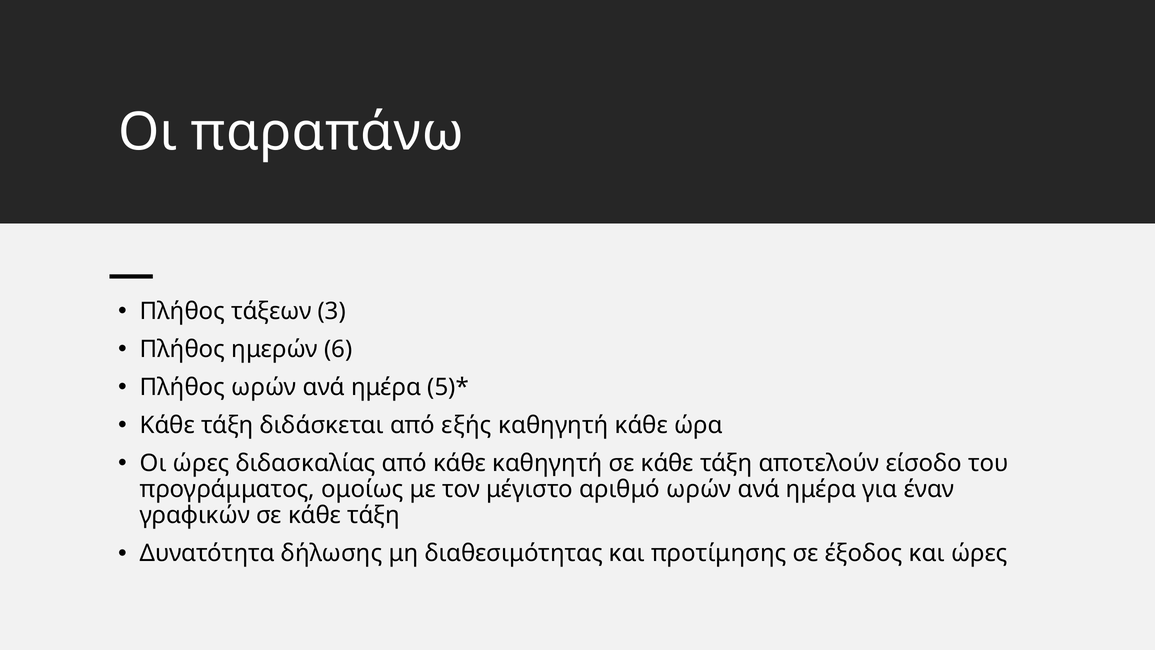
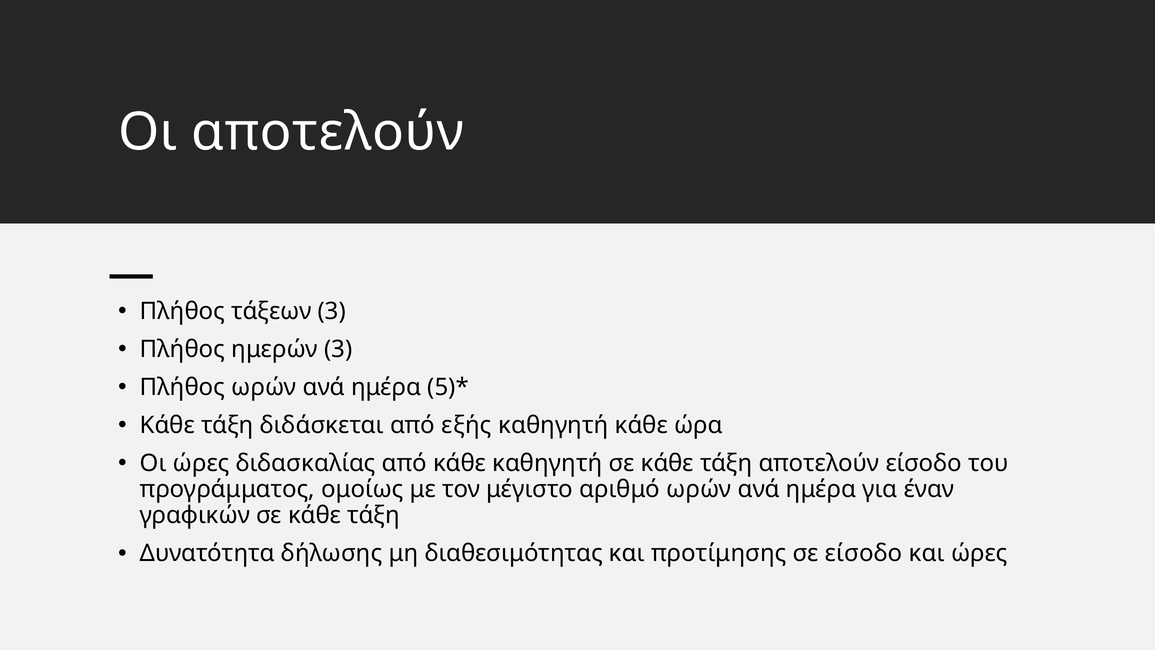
Οι παραπάνω: παραπάνω -> αποτελούν (328, 132)
ημερών 6: 6 -> 3 (338, 349)
σε έξοδος: έξοδος -> είσοδο (864, 553)
